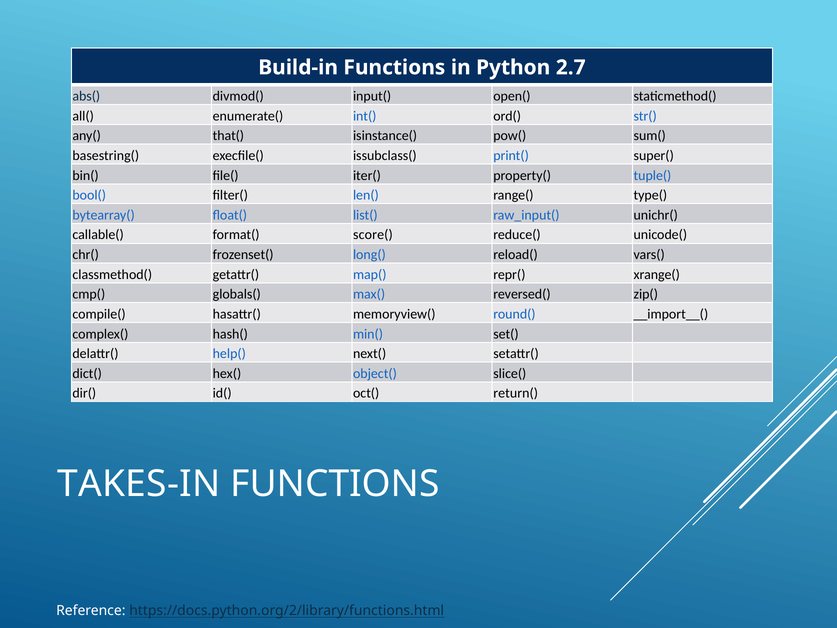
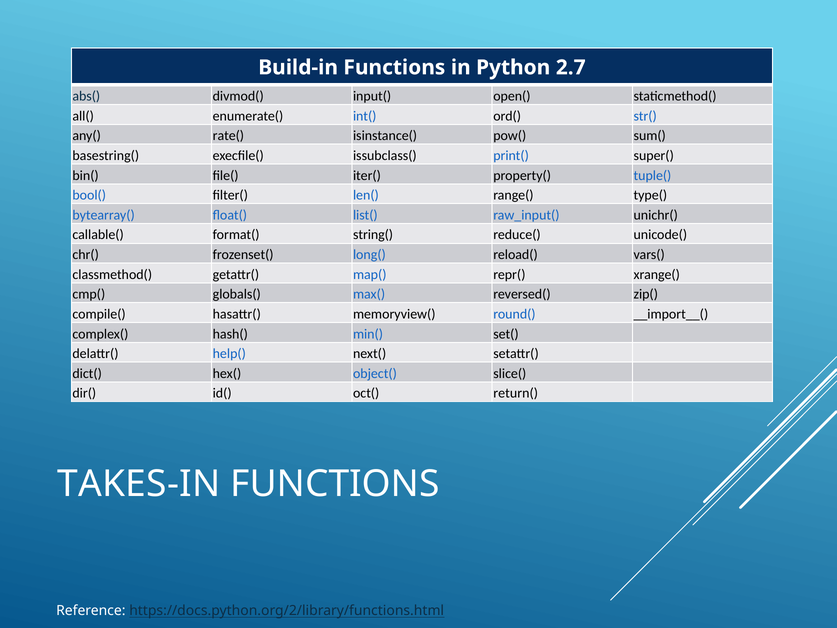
that(: that( -> rate( (228, 136)
score(: score( -> string( (373, 235)
